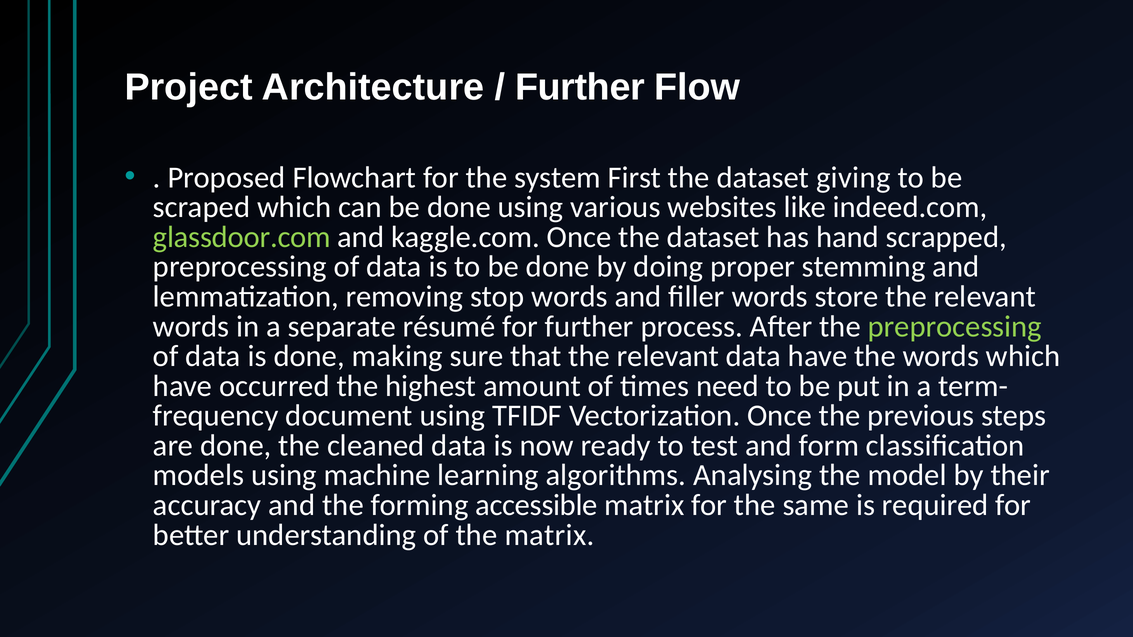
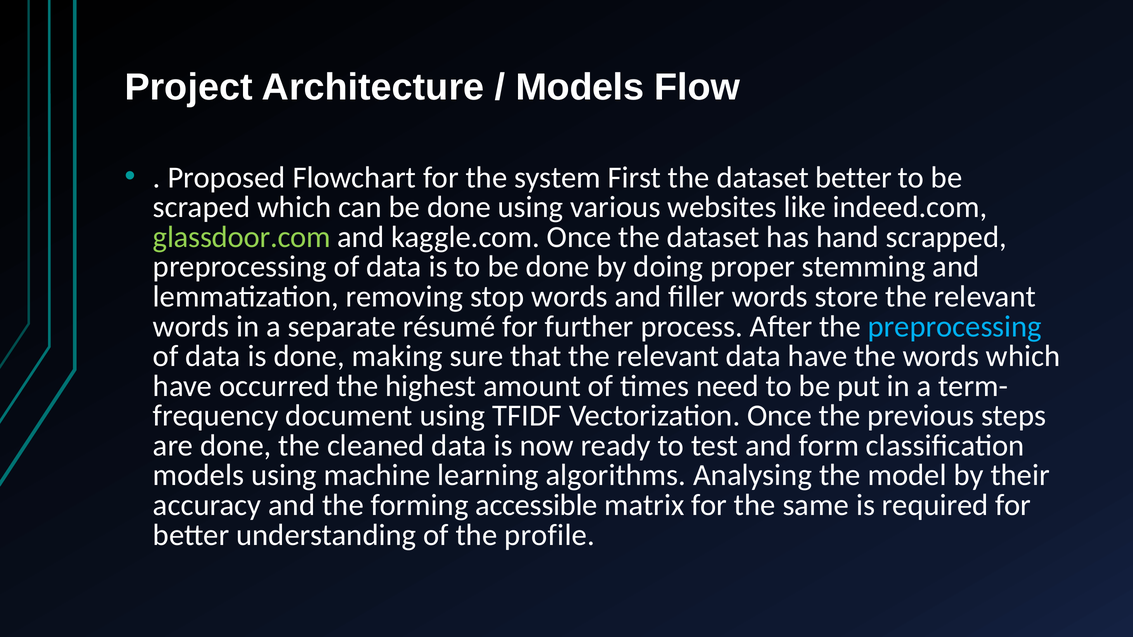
Further: Further -> Models (580, 87)
dataset giving: giving -> better (854, 178)
preprocessing colour: light green -> light blue (955, 327)
the matrix: matrix -> profile (550, 535)
